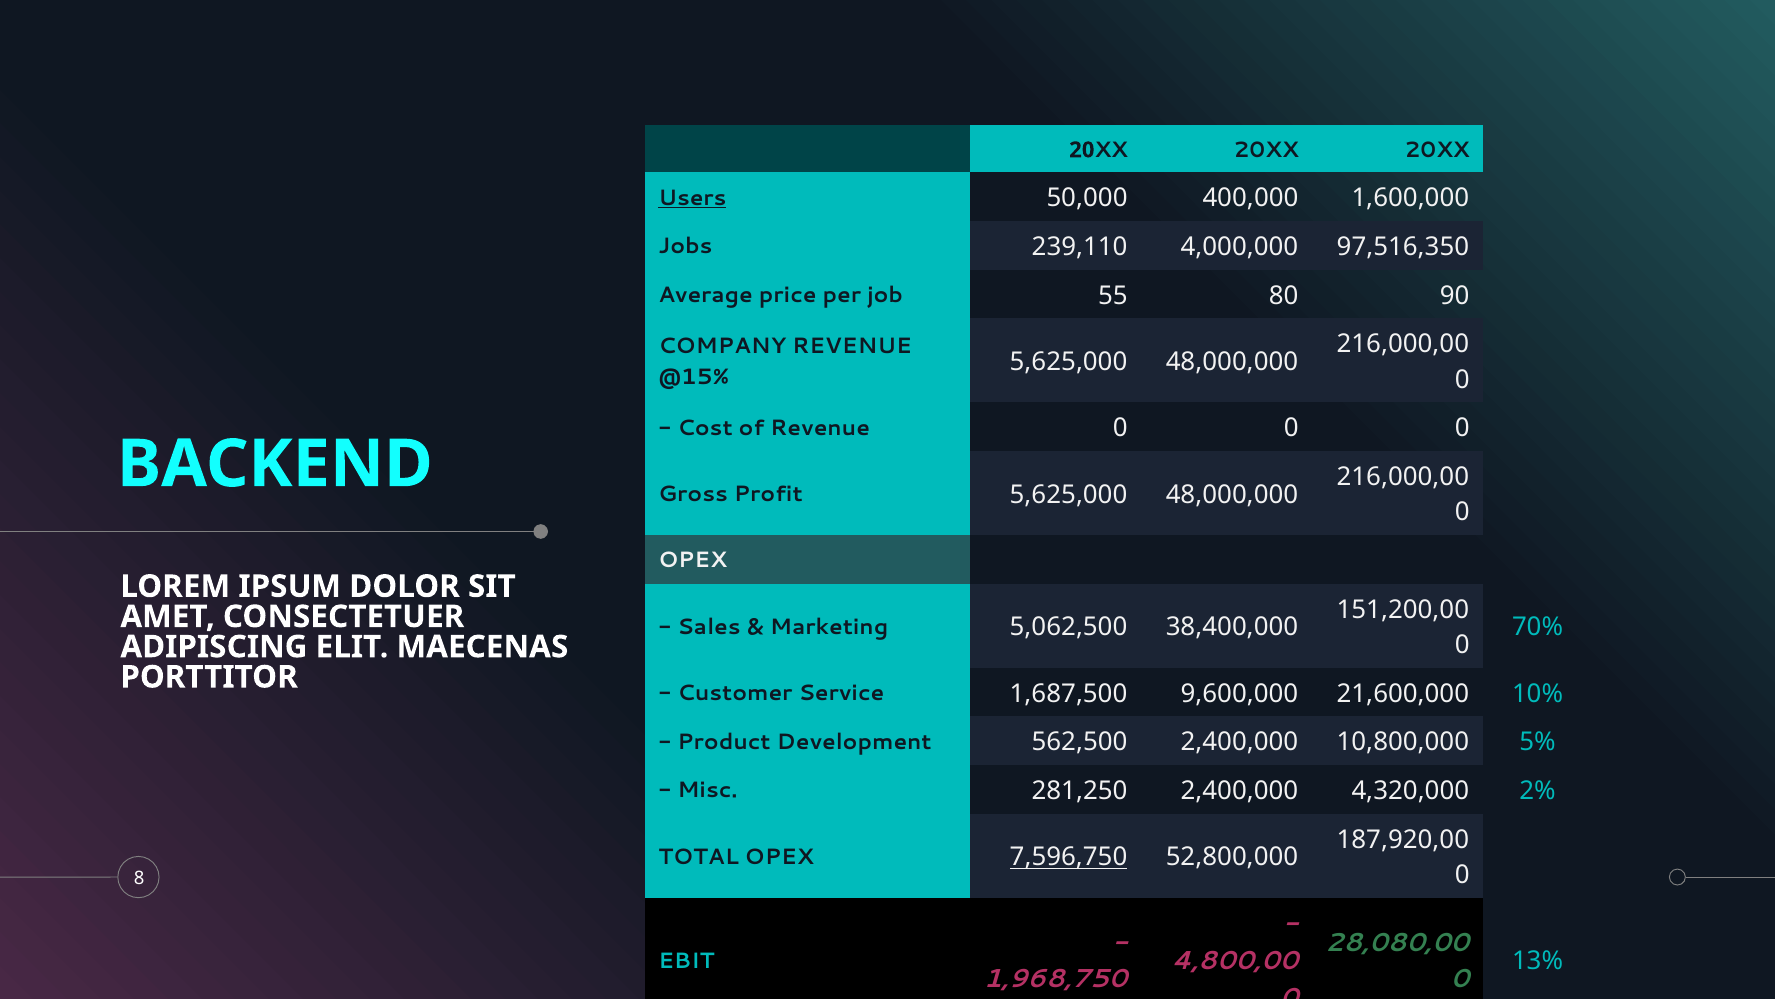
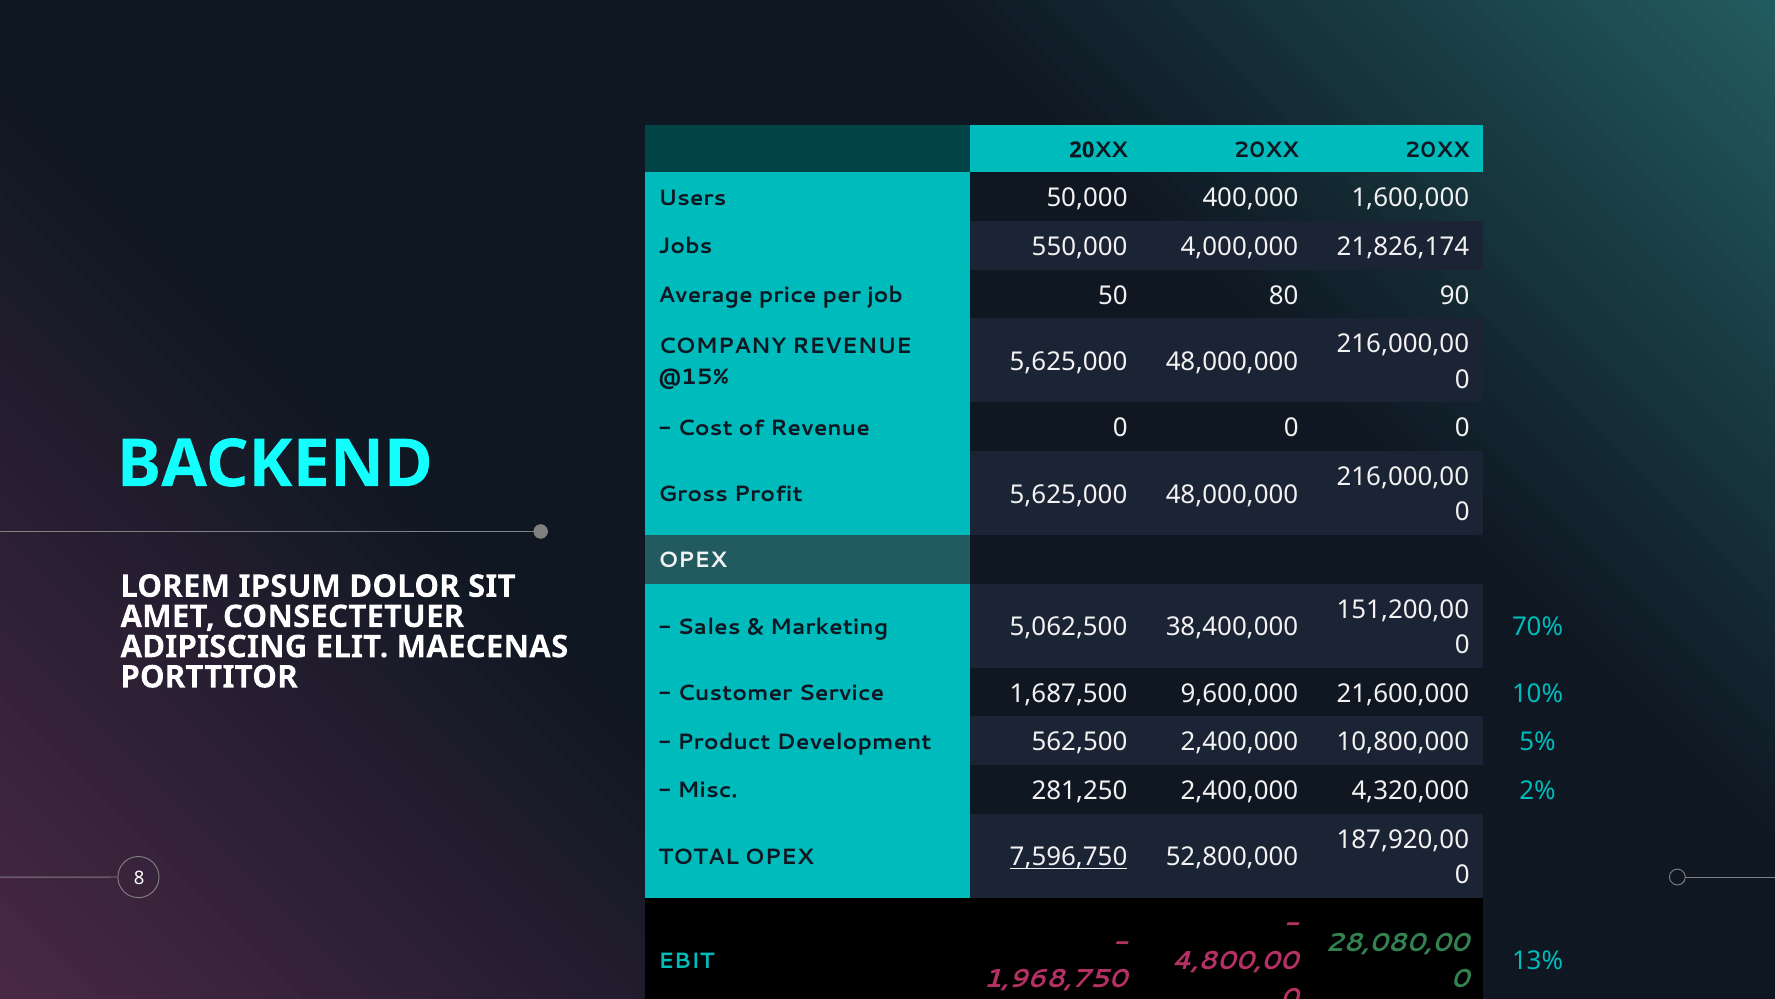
Users underline: present -> none (692, 198)
239,110: 239,110 -> 550,000 (1080, 247)
97,516,350: 97,516,350 -> 21,826,174 (1403, 247)
55: 55 -> 50 (1113, 295)
